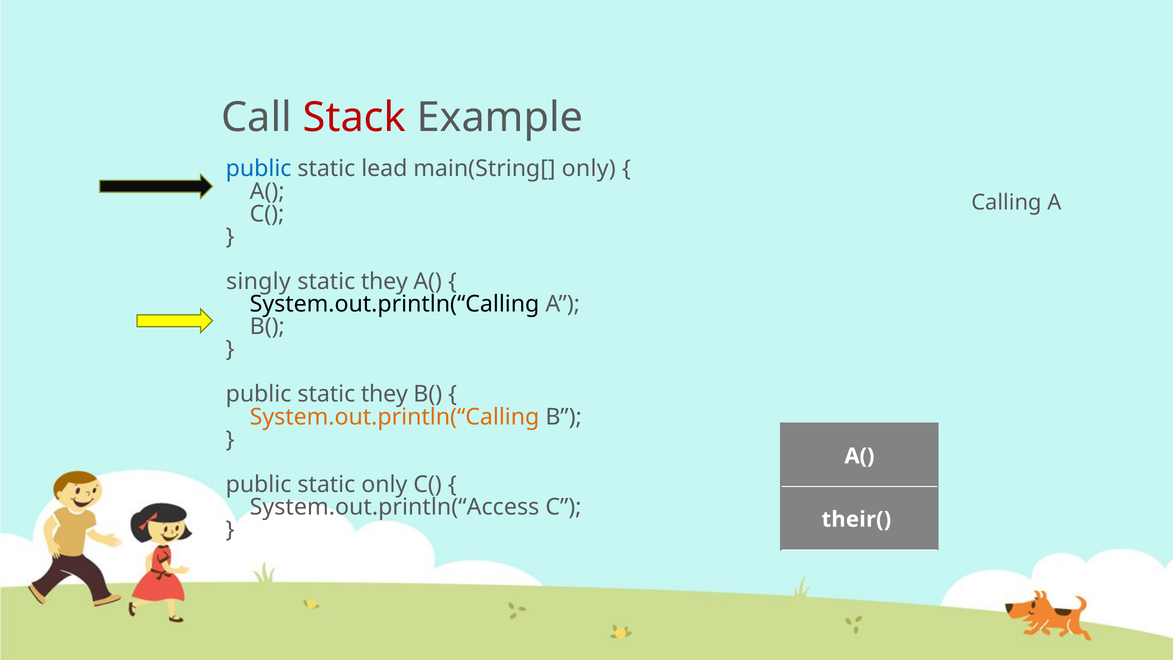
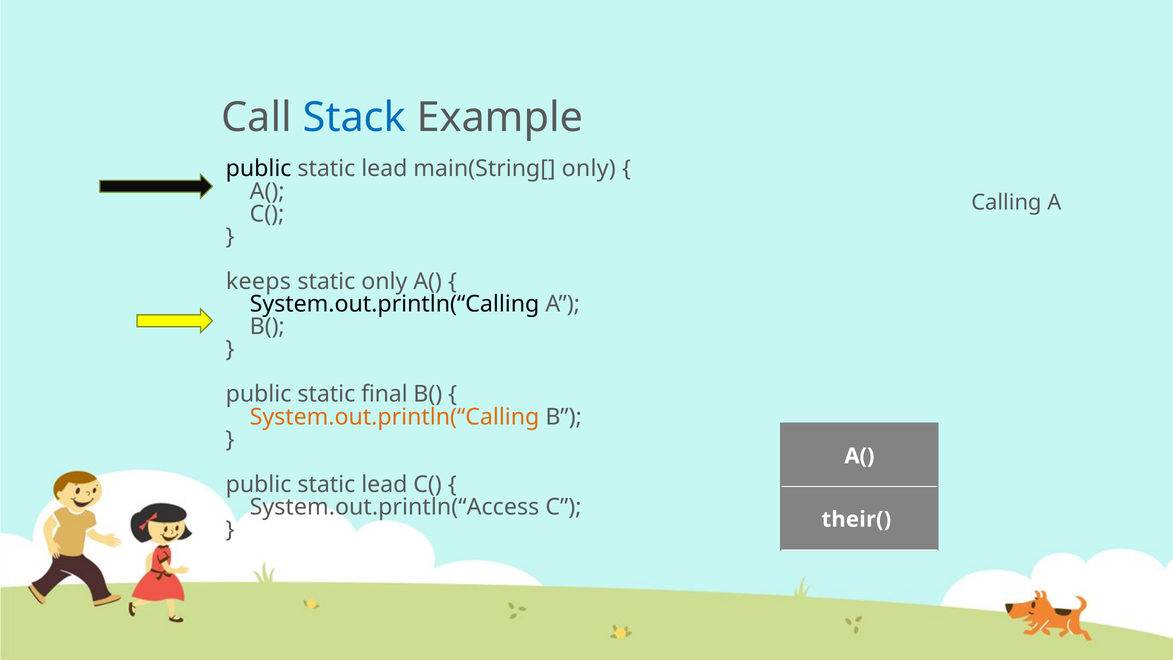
Stack colour: red -> blue (354, 118)
public colour: blue -> black (259, 169)
singly: singly -> keeps (258, 281)
they: they -> only (384, 281)
public static they: they -> final (384, 394)
only: only -> lead (384, 484)
